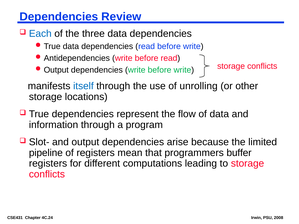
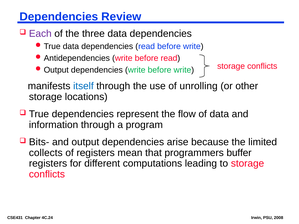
Each colour: blue -> purple (40, 34)
Slot-: Slot- -> Bits- (39, 142)
pipeline: pipeline -> collects (46, 153)
